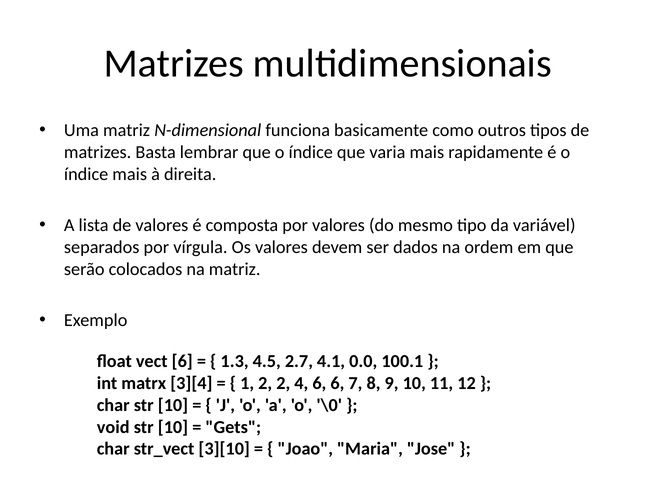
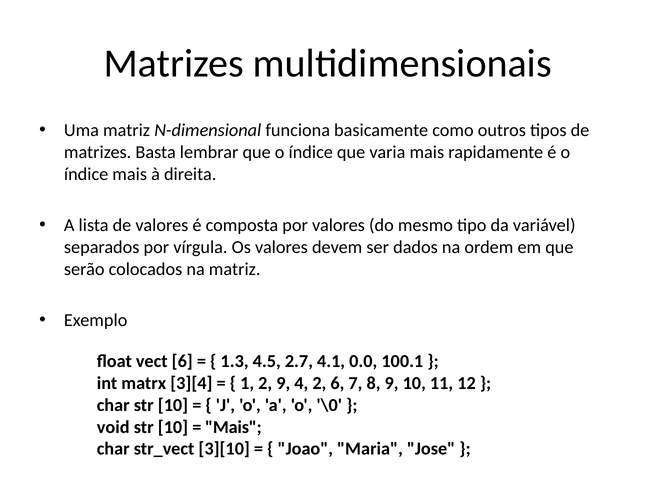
2 2: 2 -> 9 (283, 383)
4 6: 6 -> 2 (319, 383)
Gets: Gets -> Mais (233, 427)
